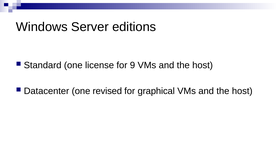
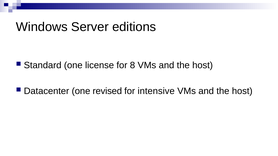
9: 9 -> 8 (132, 65)
graphical: graphical -> intensive (156, 91)
